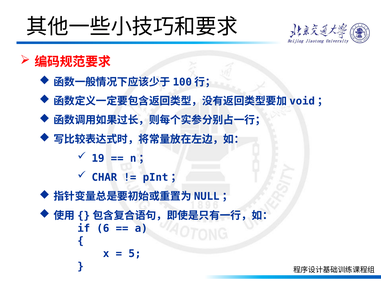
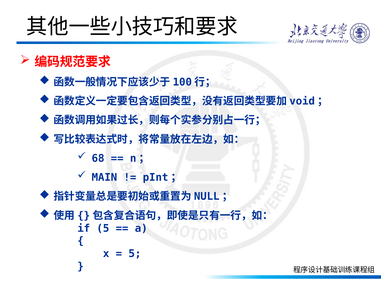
19: 19 -> 68 (98, 158)
CHAR: CHAR -> MAIN (104, 177)
if 6: 6 -> 5 (103, 228)
